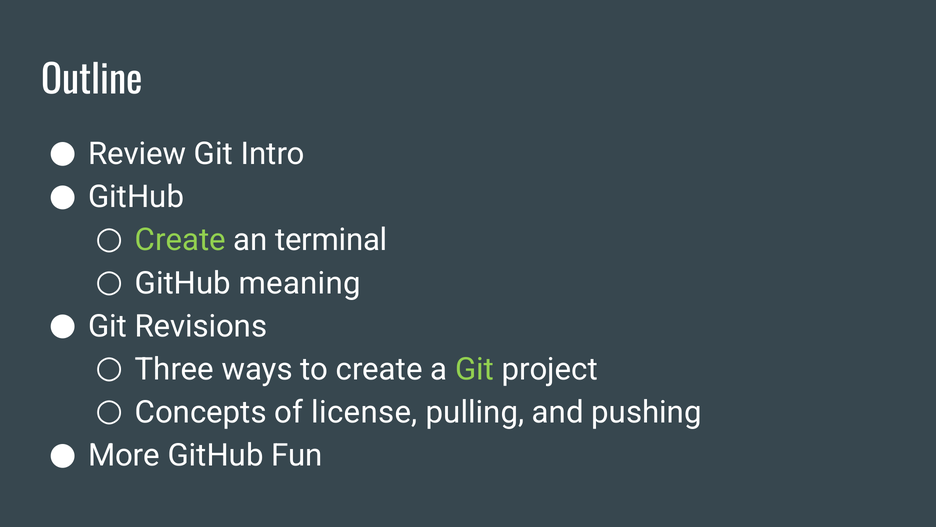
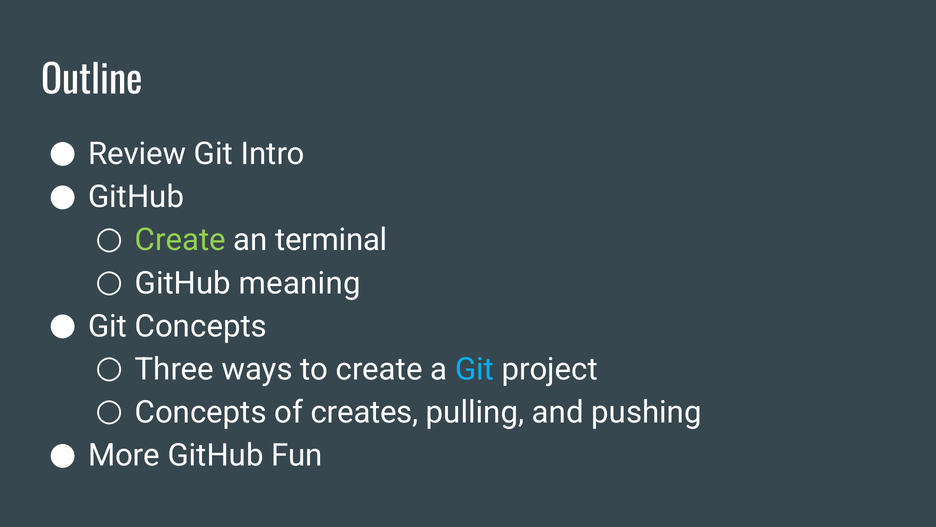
Git Revisions: Revisions -> Concepts (201, 326)
Git colour: light green -> light blue (475, 369)
license: license -> creates (365, 412)
